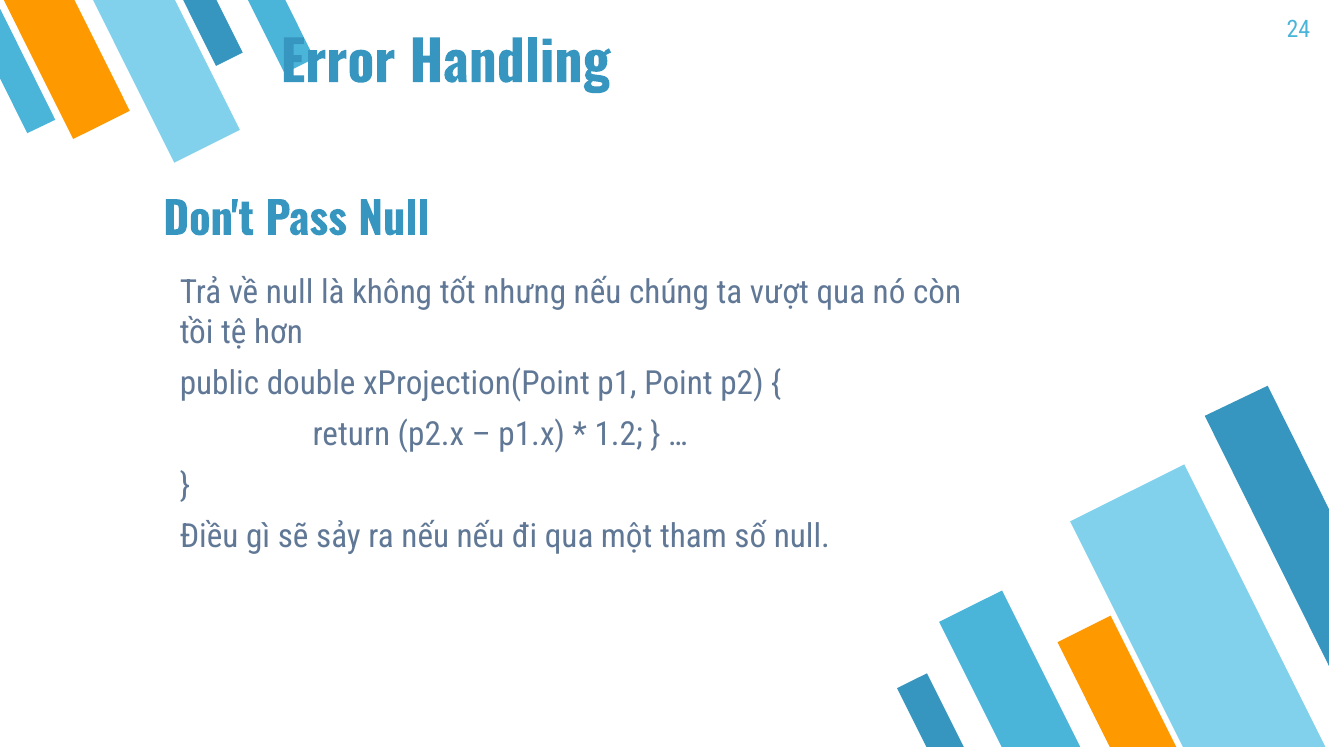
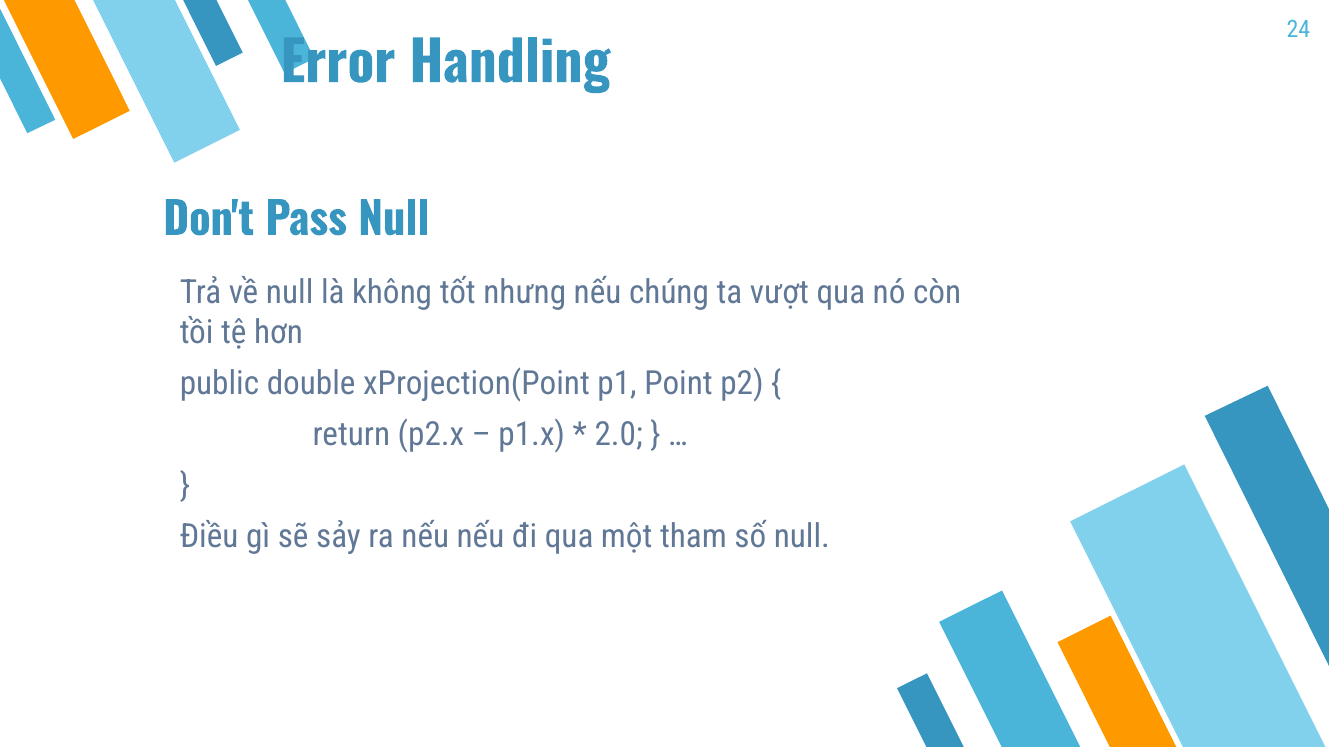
1.2: 1.2 -> 2.0 (619, 435)
